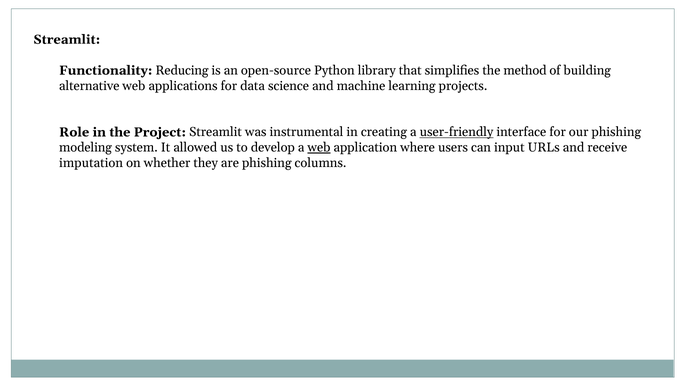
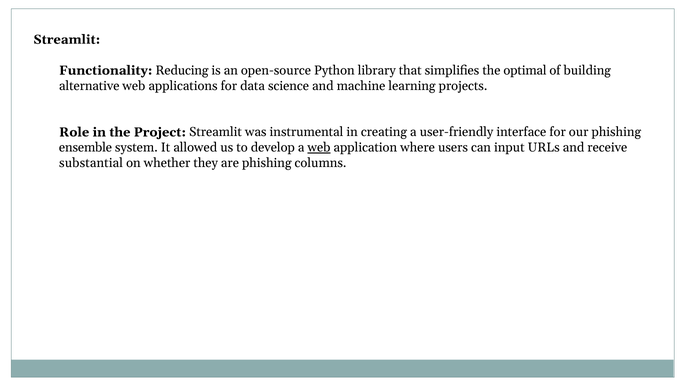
method: method -> optimal (525, 70)
user-friendly underline: present -> none (456, 132)
modeling: modeling -> ensemble (86, 148)
imputation: imputation -> substantial (91, 163)
